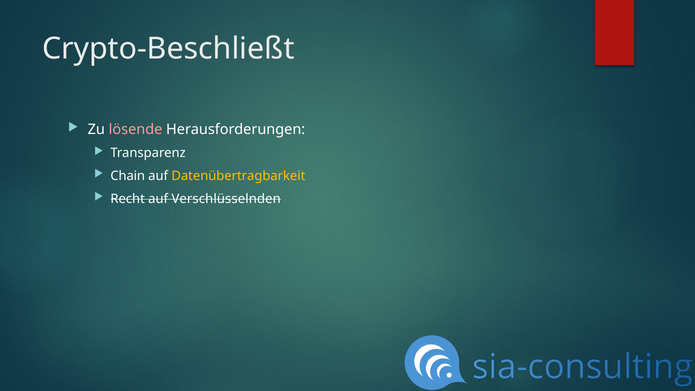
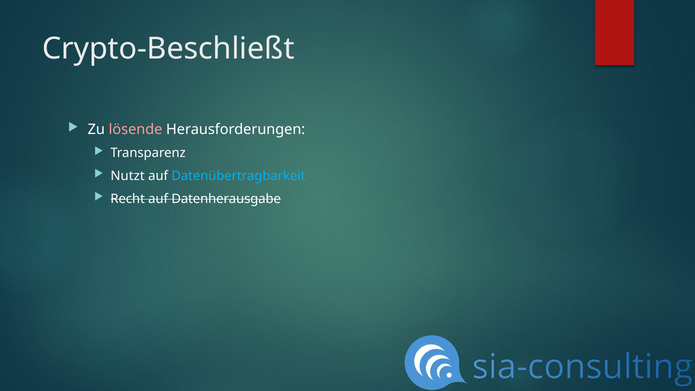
Chain: Chain -> Nutzt (128, 176)
Datenübertragbarkeit colour: yellow -> light blue (238, 176)
Verschlüsselnden: Verschlüsselnden -> Datenherausgabe (226, 199)
